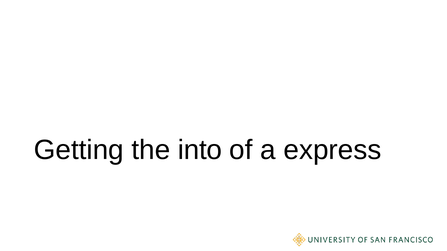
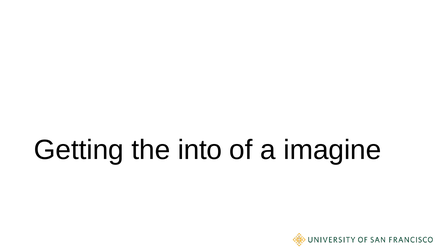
express: express -> imagine (332, 150)
